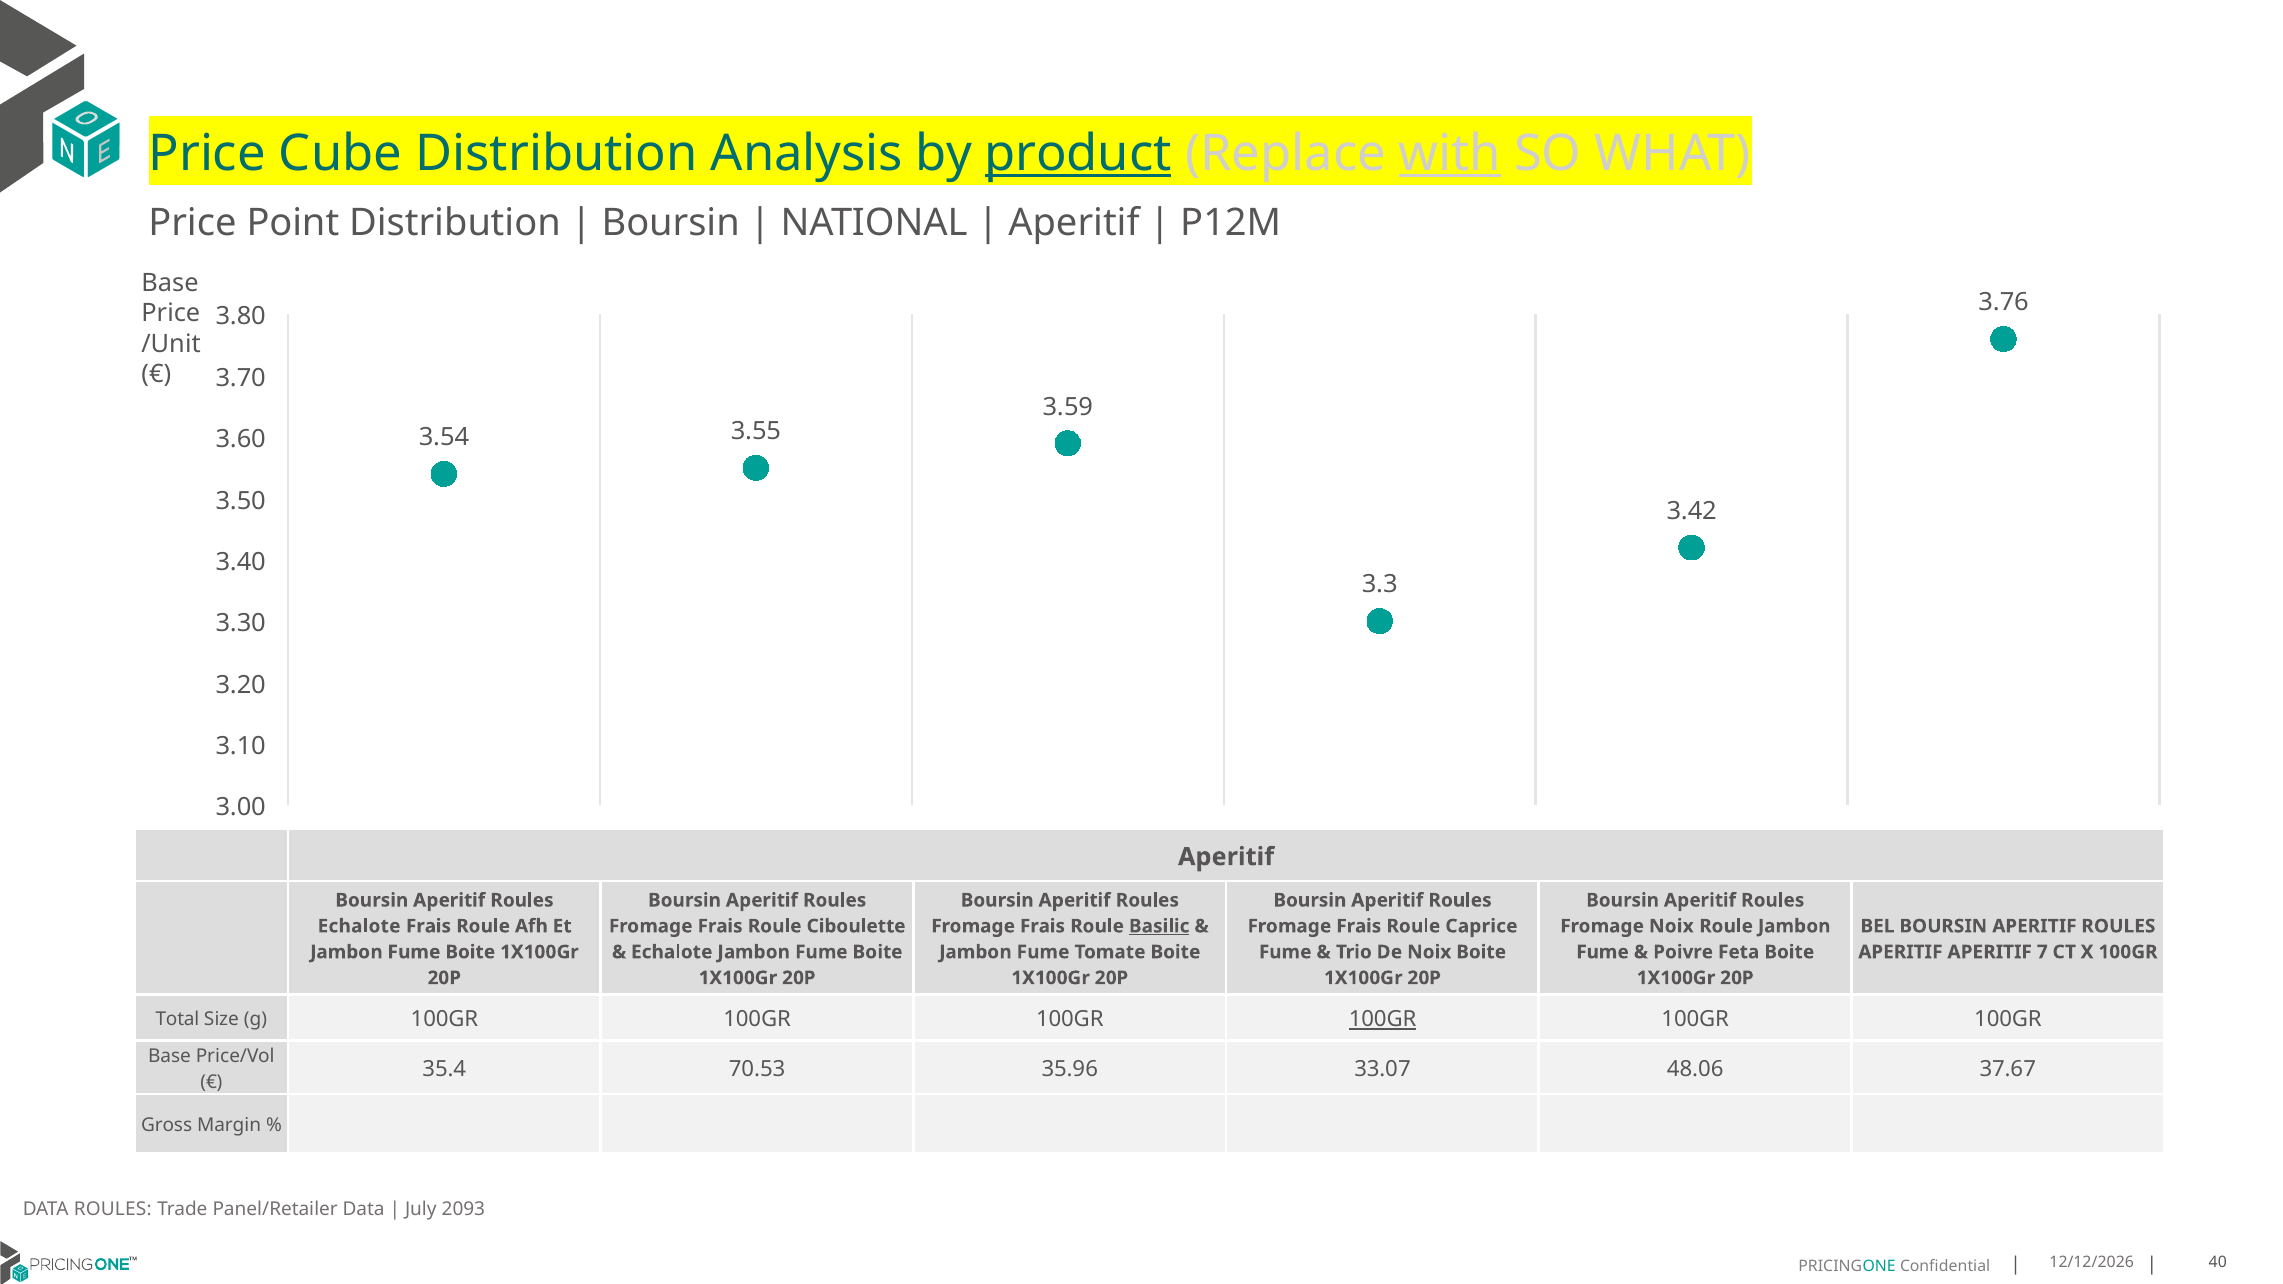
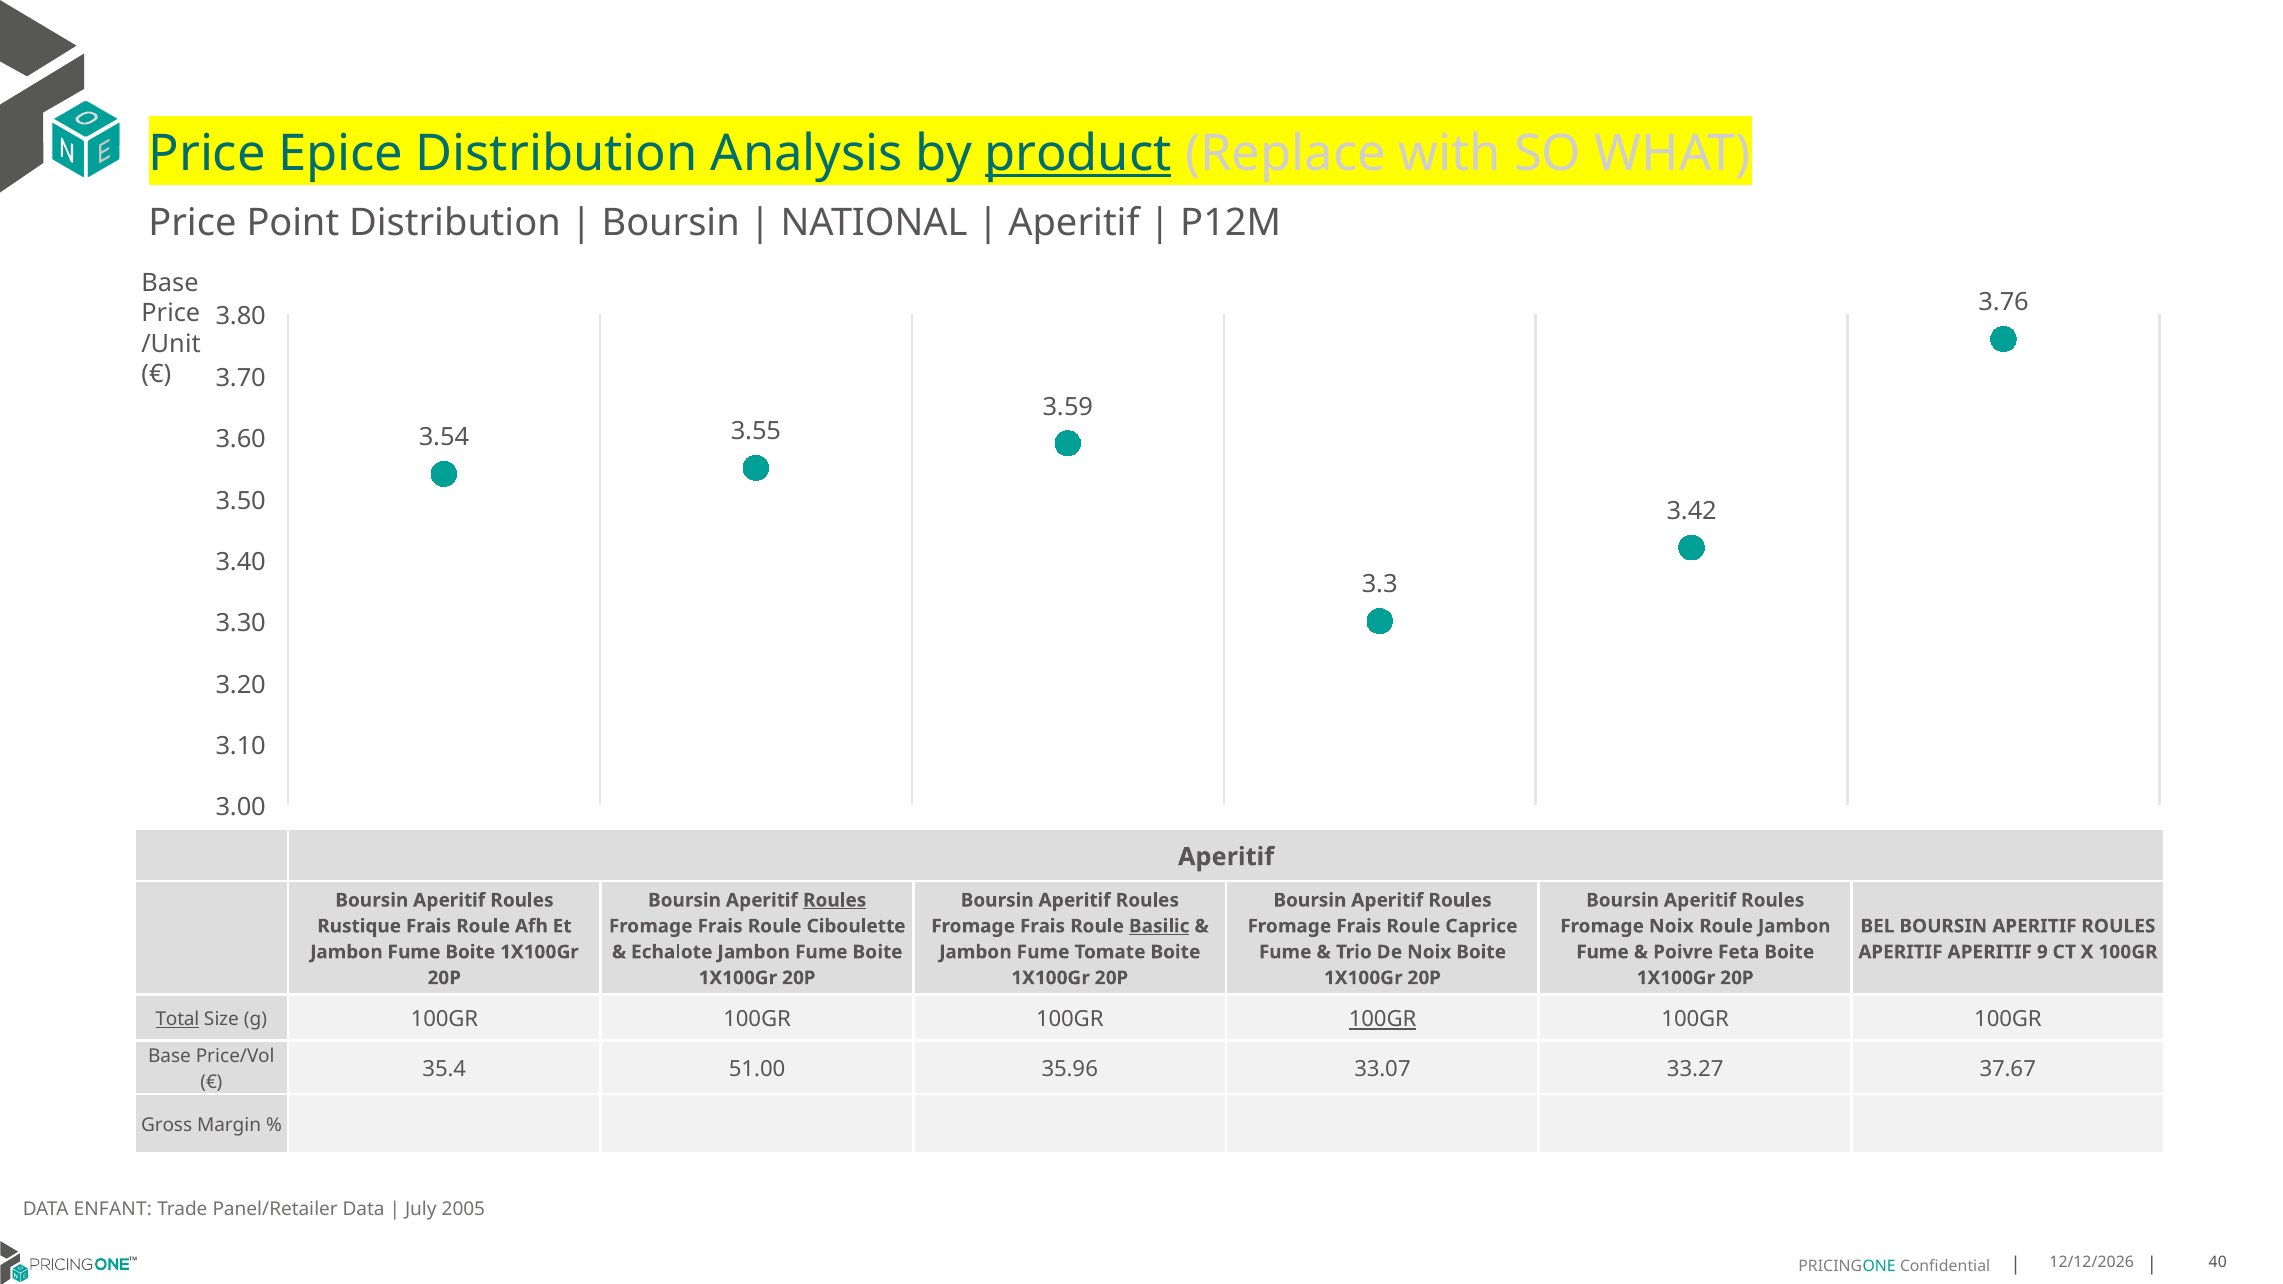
Cube: Cube -> Epice (341, 153)
with underline: present -> none (1450, 153)
Roules underline: none -> present (835, 900)
Echalote: Echalote -> Rustique (359, 926)
7: 7 -> 9 (2042, 952)
Total underline: none -> present (177, 1019)
70.53: 70.53 -> 51.00 (757, 1069)
48.06: 48.06 -> 33.27 (1695, 1069)
DATA ROULES: ROULES -> ENFANT (113, 1210)
2093: 2093 -> 2005 (463, 1210)
